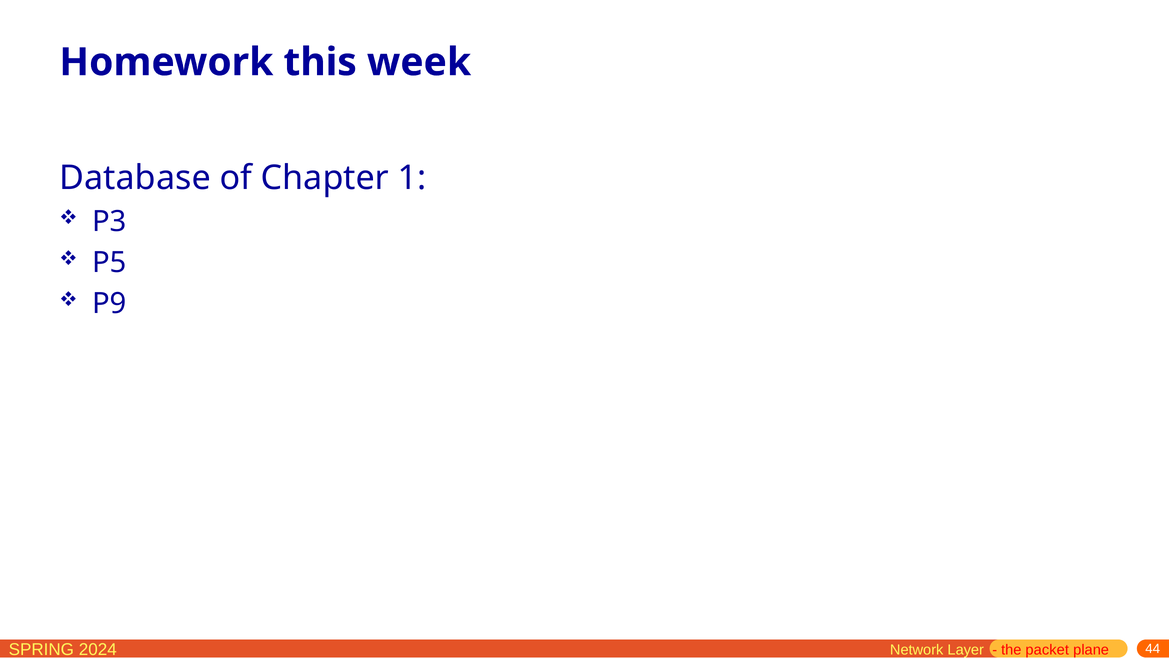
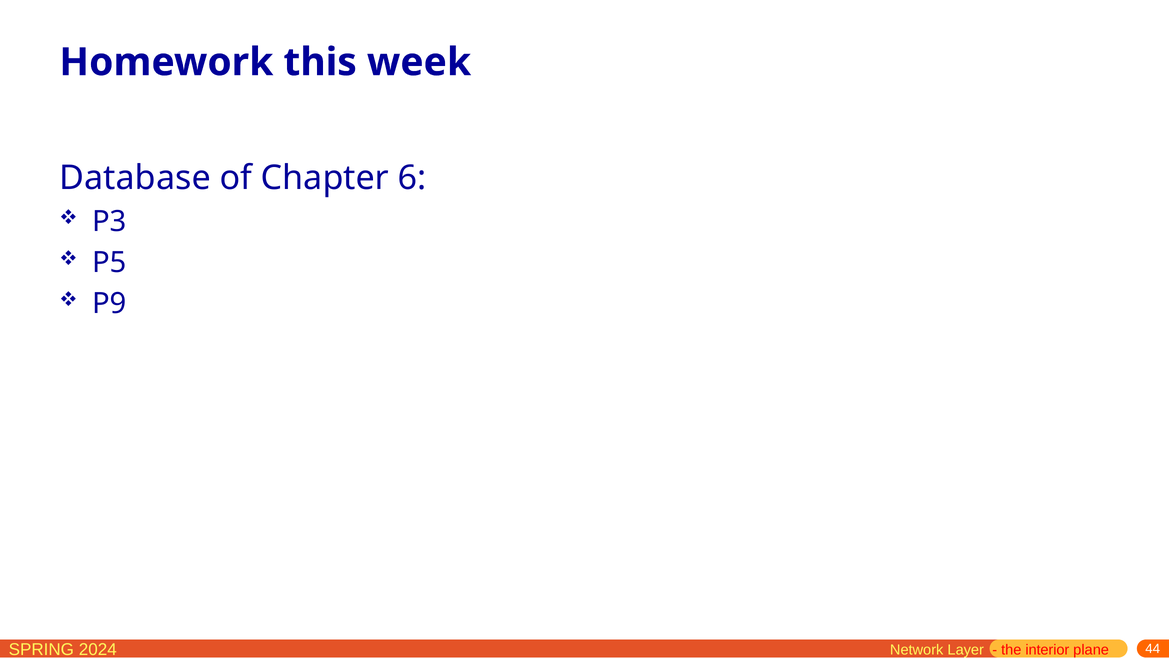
1: 1 -> 6 (412, 178)
packet: packet -> interior (1047, 649)
